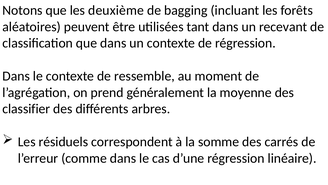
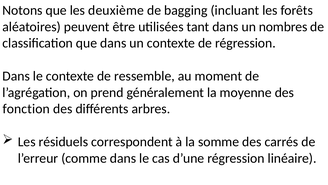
recevant: recevant -> nombres (283, 27)
classifier: classifier -> fonction (26, 109)
